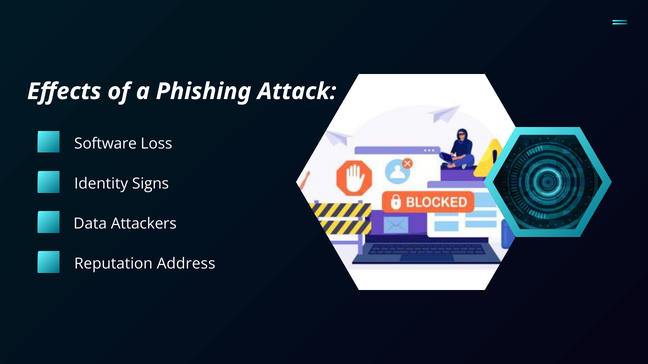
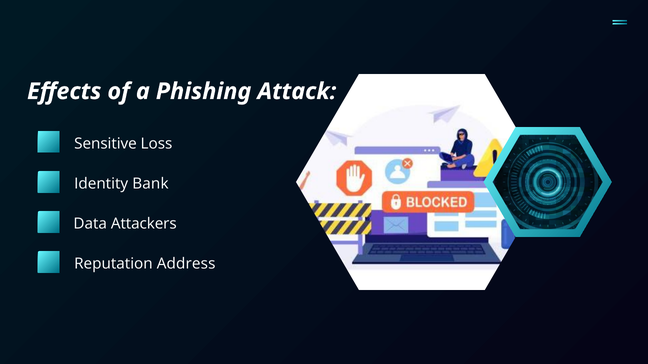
Software: Software -> Sensitive (105, 144)
Signs: Signs -> Bank (150, 184)
